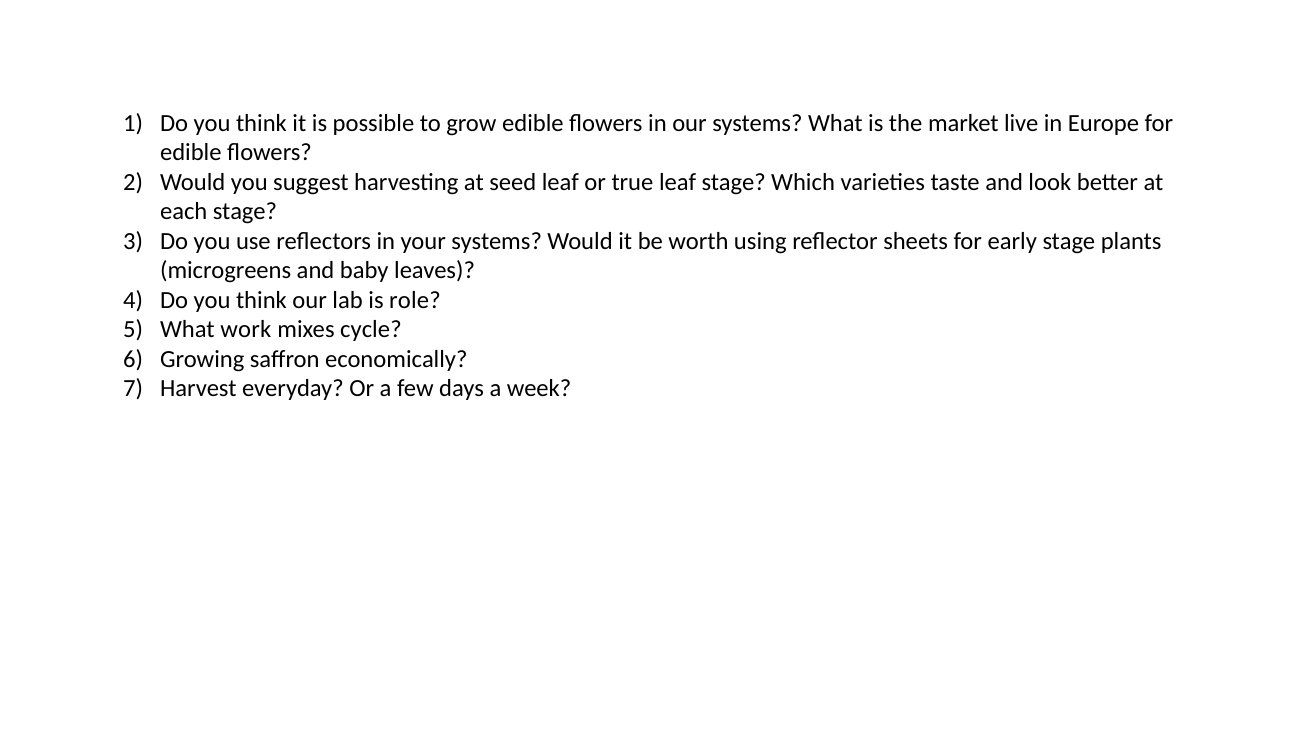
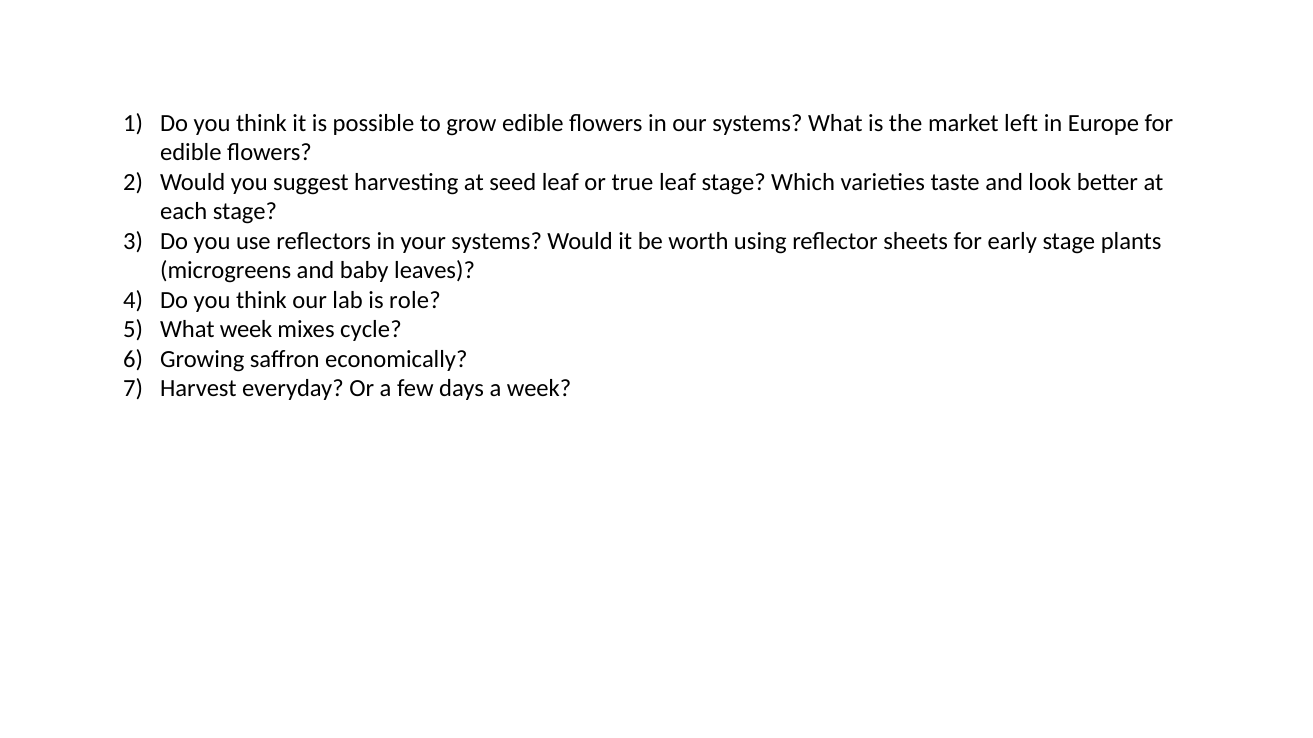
live: live -> left (1021, 123)
What work: work -> week (246, 330)
